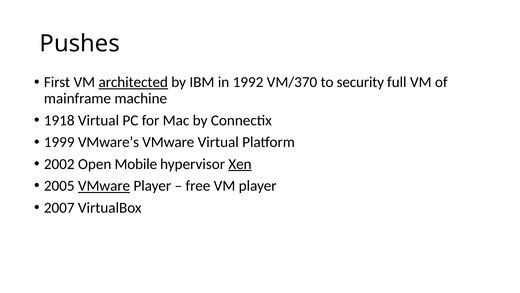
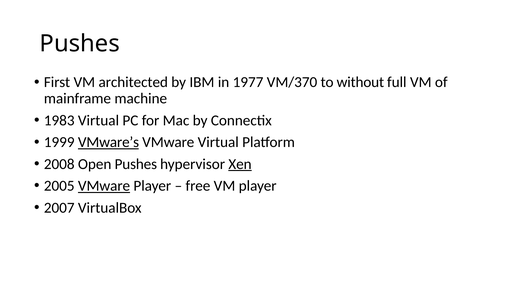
architected underline: present -> none (133, 82)
1992: 1992 -> 1977 (248, 82)
security: security -> without (360, 82)
1918: 1918 -> 1983 (59, 120)
VMware’s underline: none -> present (108, 142)
2002: 2002 -> 2008 (59, 164)
Open Mobile: Mobile -> Pushes (136, 164)
